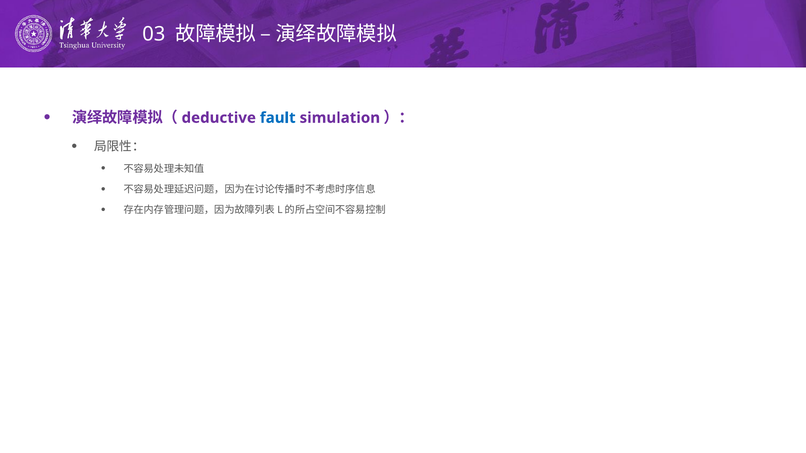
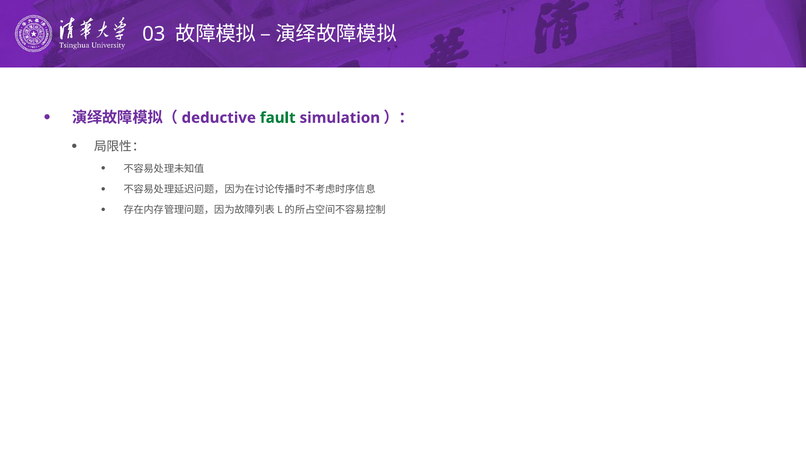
fault colour: blue -> green (278, 118)
